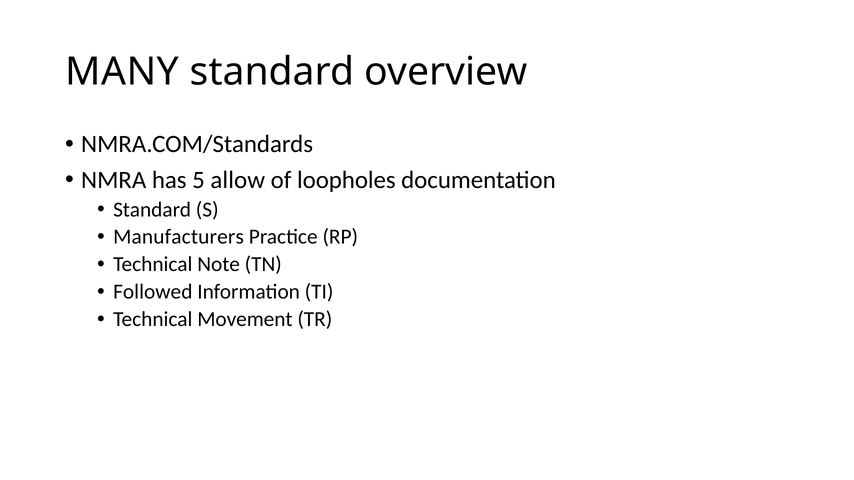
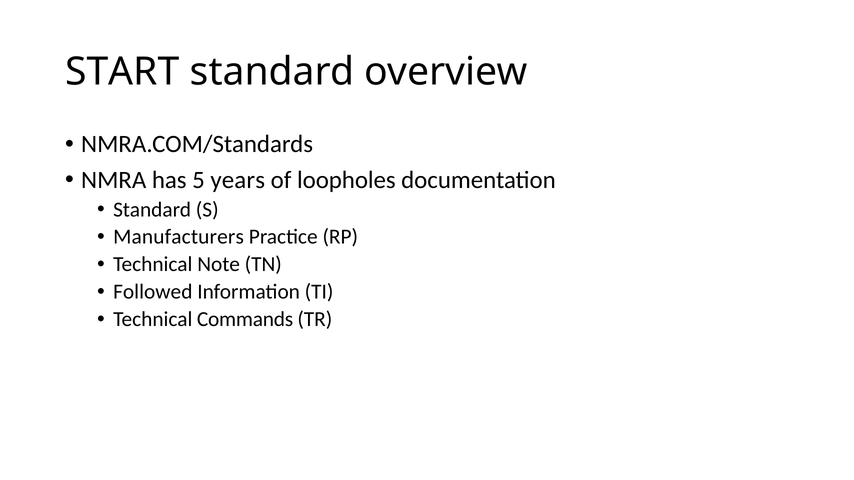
MANY: MANY -> START (122, 72)
allow: allow -> years (238, 180)
Movement: Movement -> Commands (245, 320)
